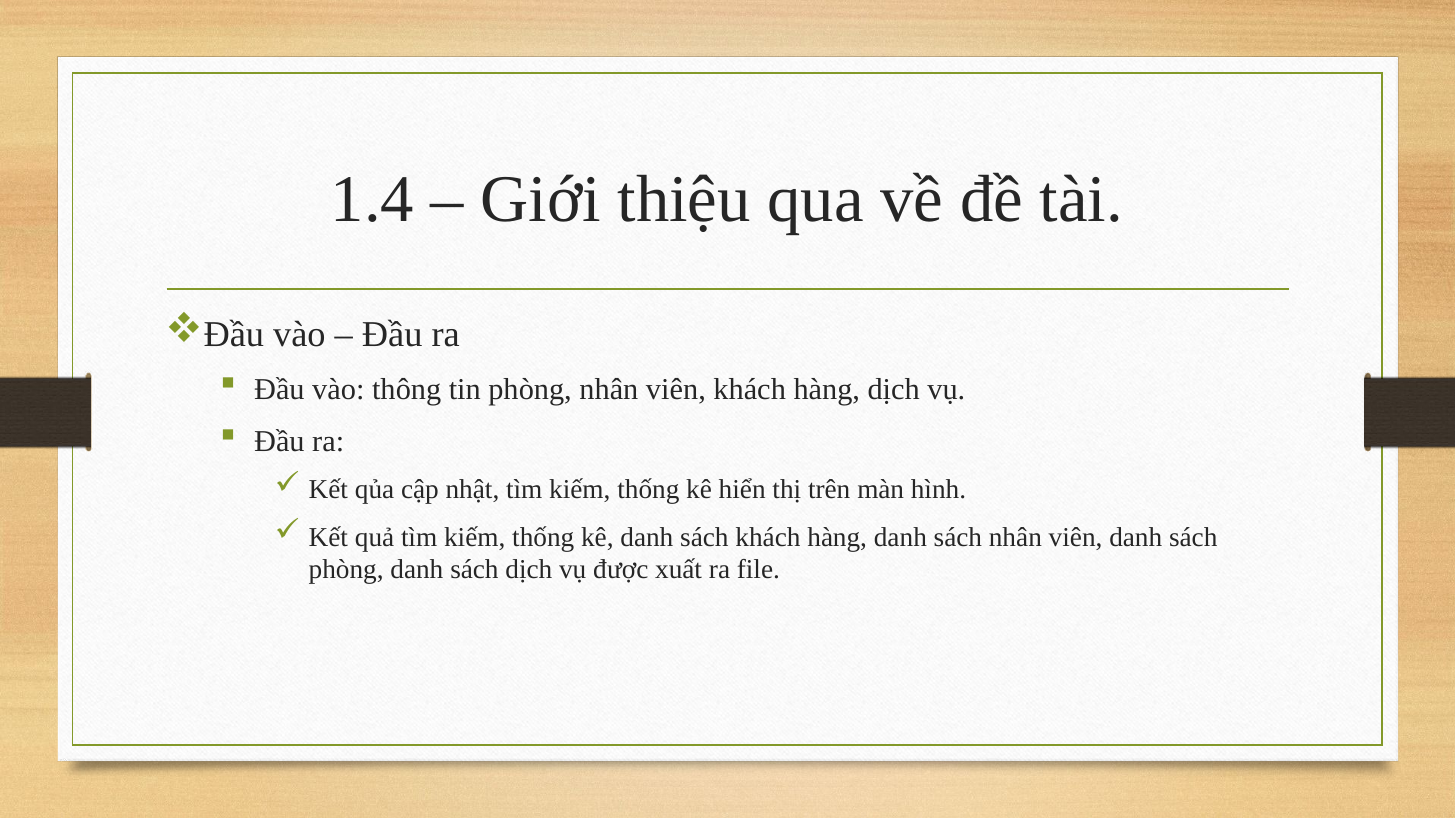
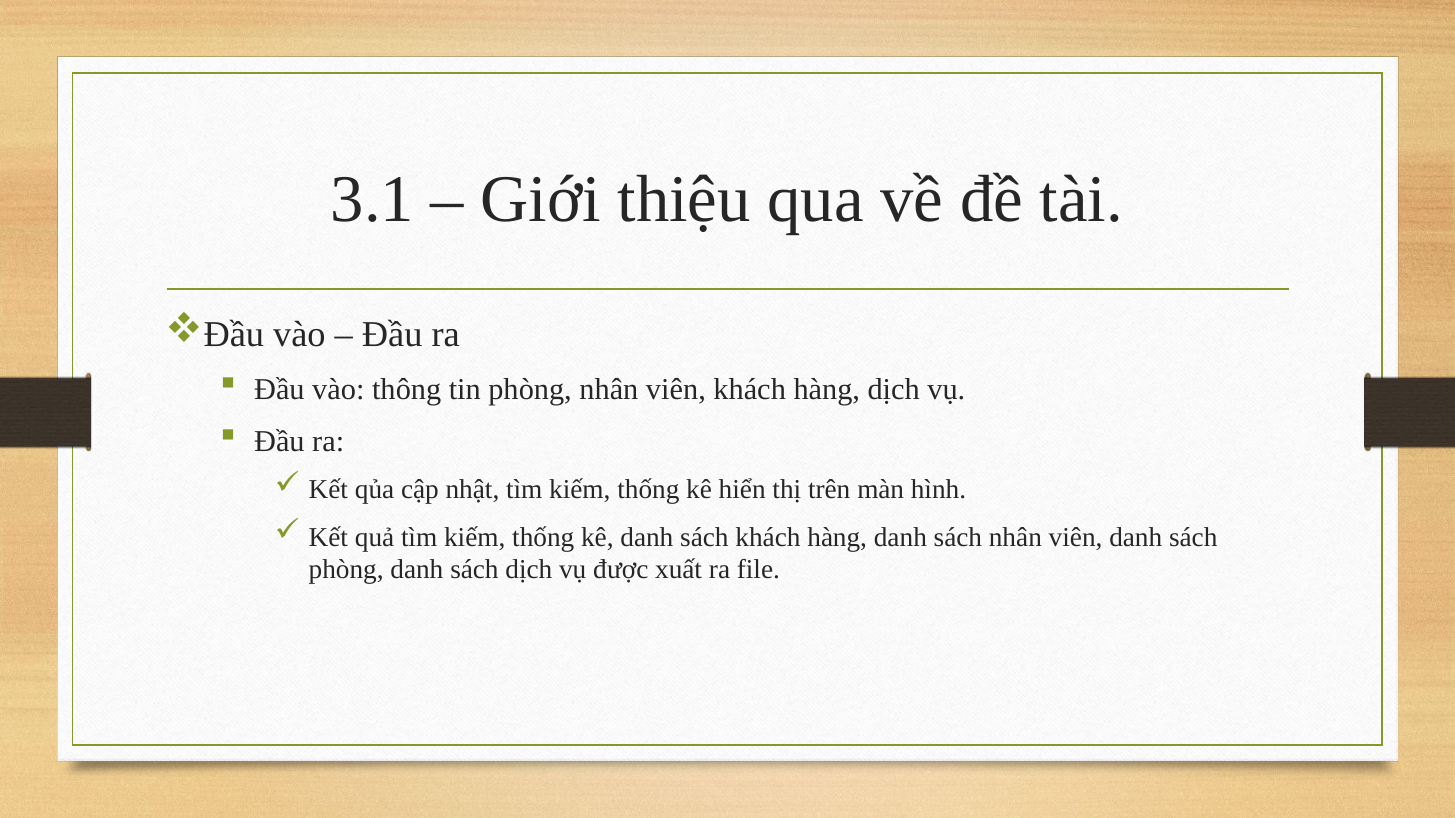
1.4: 1.4 -> 3.1 (372, 200)
